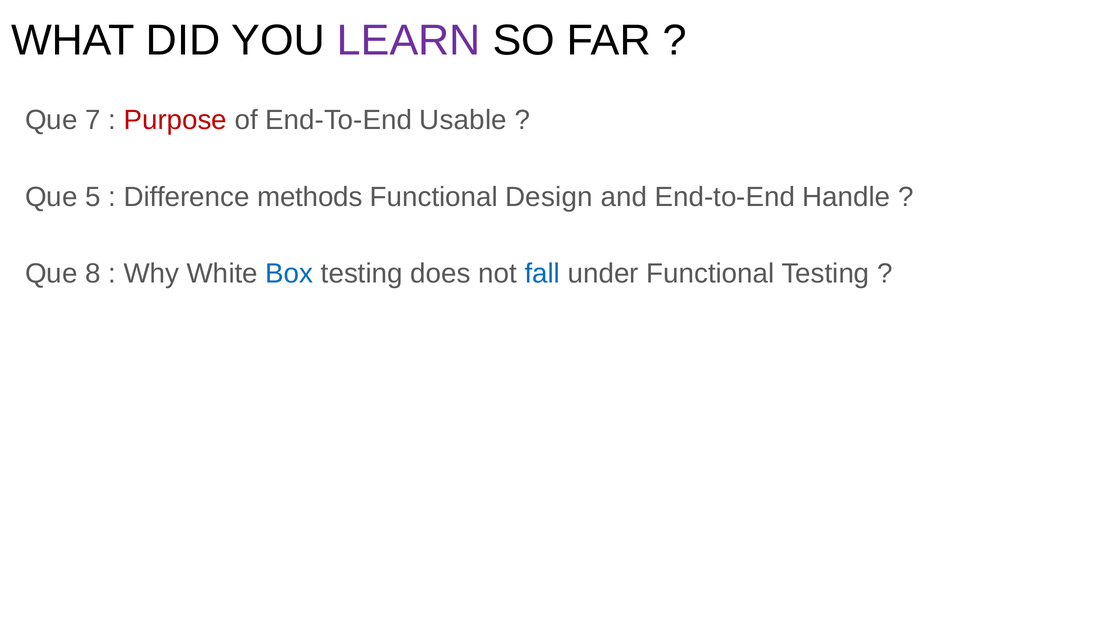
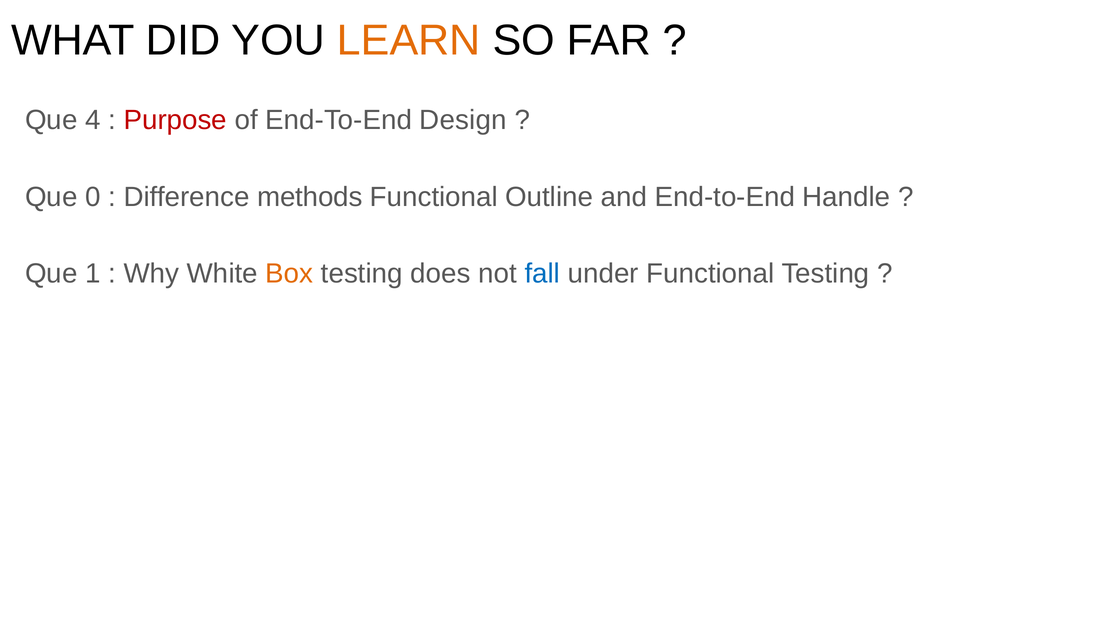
LEARN colour: purple -> orange (409, 40)
7: 7 -> 4 (93, 120)
Usable: Usable -> Design (463, 120)
5: 5 -> 0 (93, 197)
Design: Design -> Outline (549, 197)
8: 8 -> 1 (93, 274)
Box colour: blue -> orange (289, 274)
